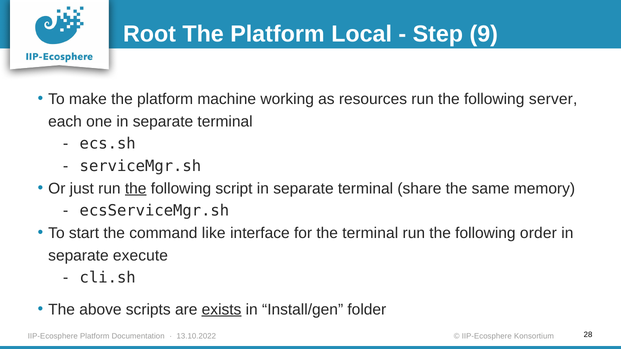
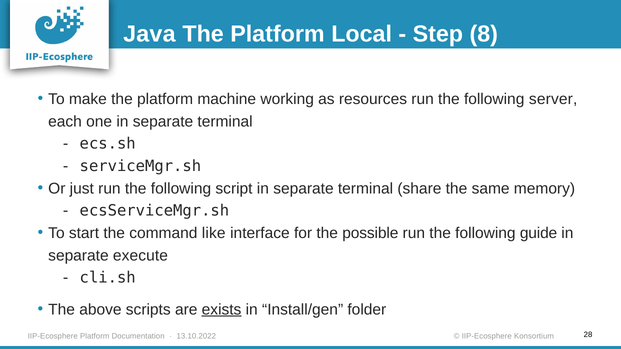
Root: Root -> Java (149, 34)
9: 9 -> 8 (484, 34)
the underline: present -> none (136, 189)
the terminal: terminal -> possible (370, 233)
order: order -> guide (539, 233)
